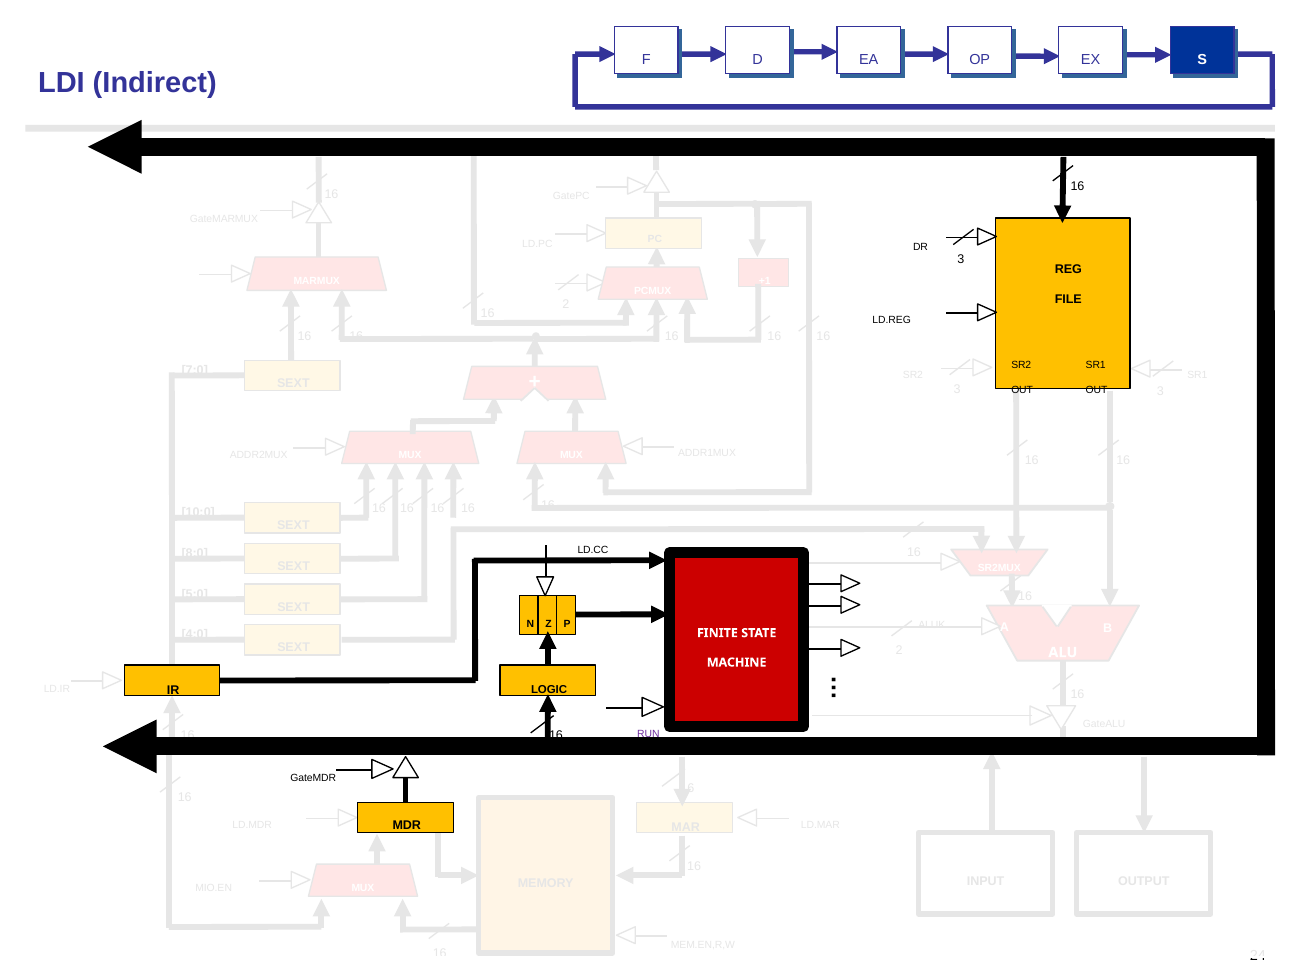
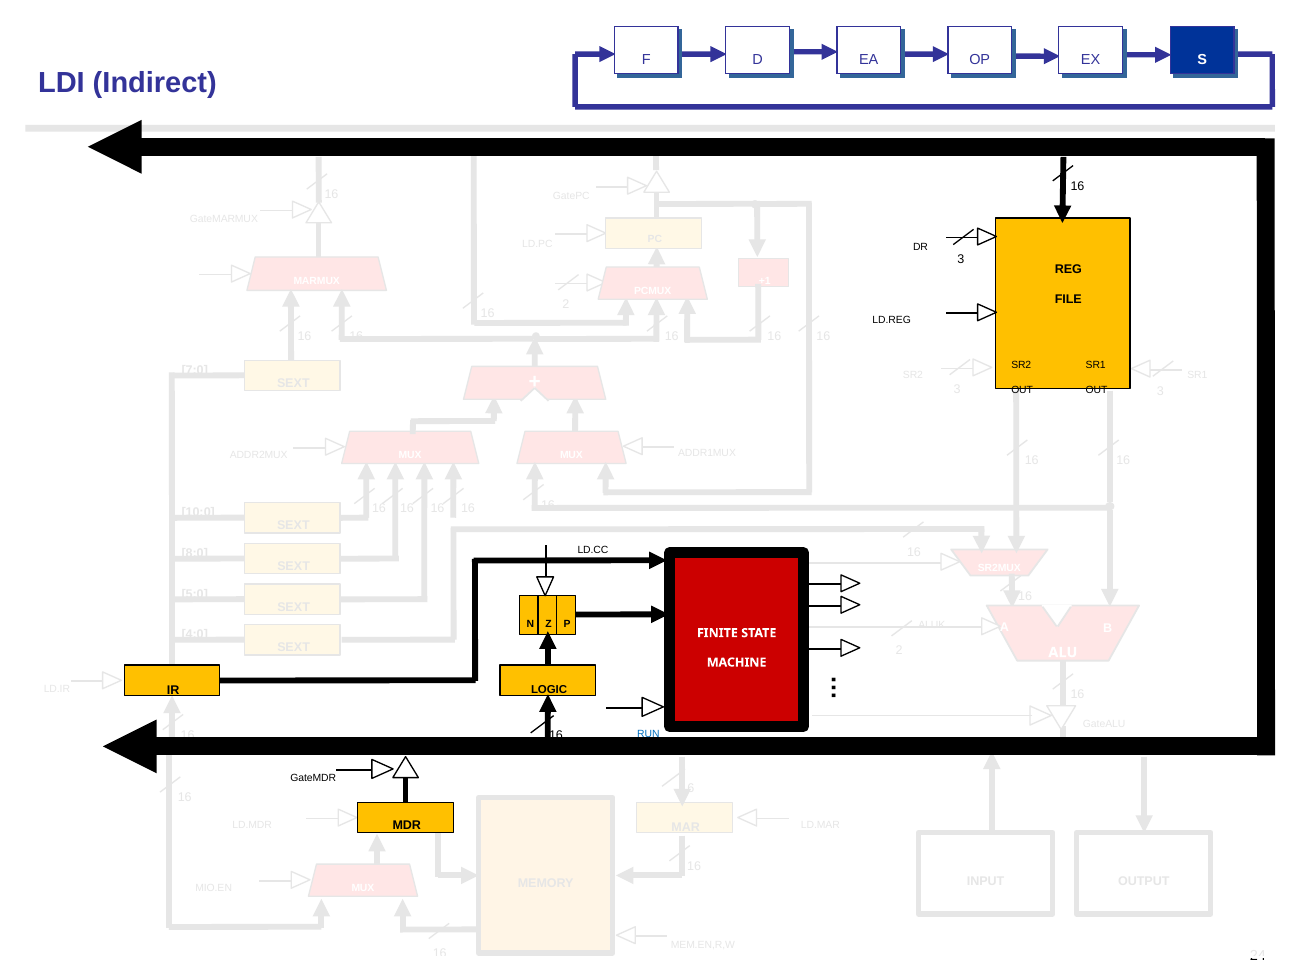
RUN colour: purple -> blue (648, 734)
